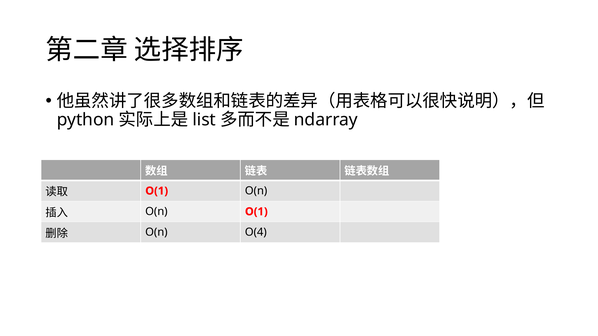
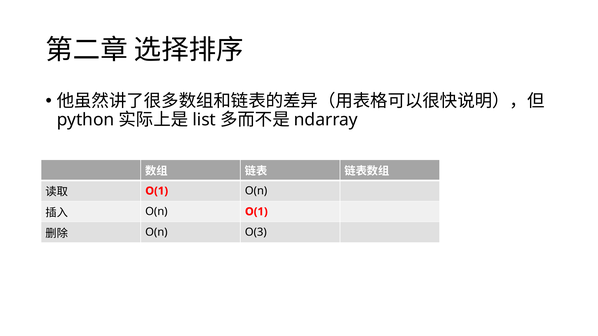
O(4: O(4 -> O(3 (256, 233)
